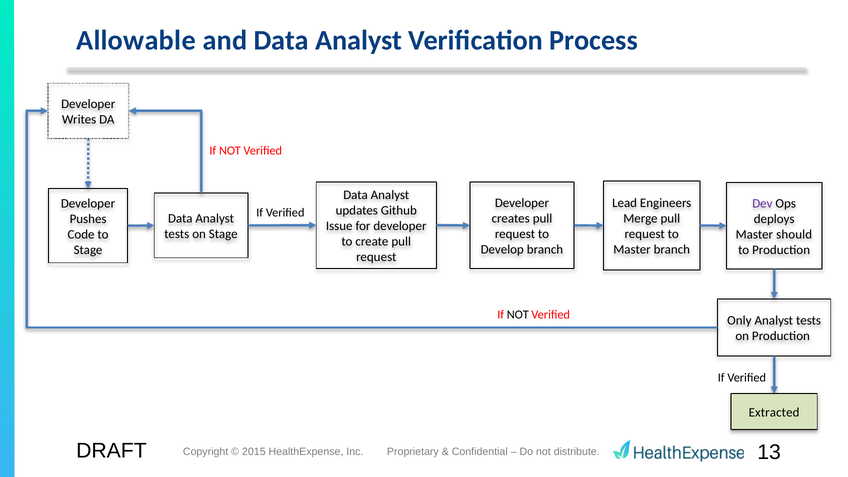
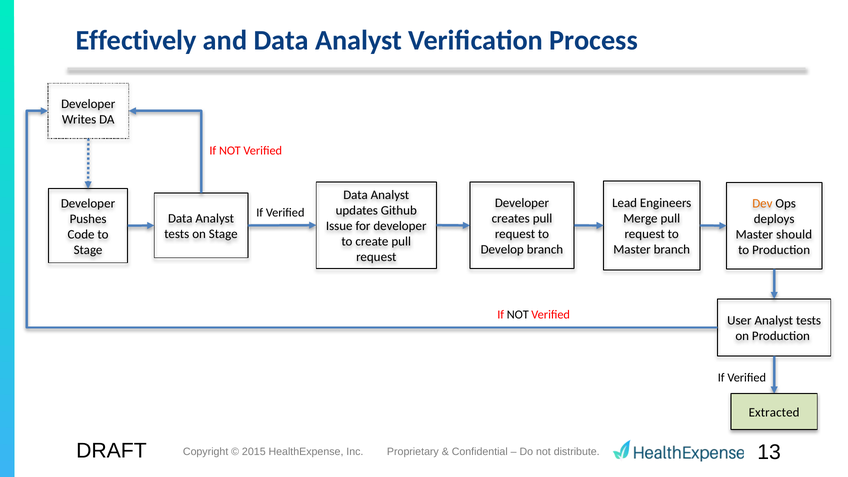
Allowable: Allowable -> Effectively (136, 40)
Dev colour: purple -> orange (762, 203)
Only: Only -> User (739, 321)
